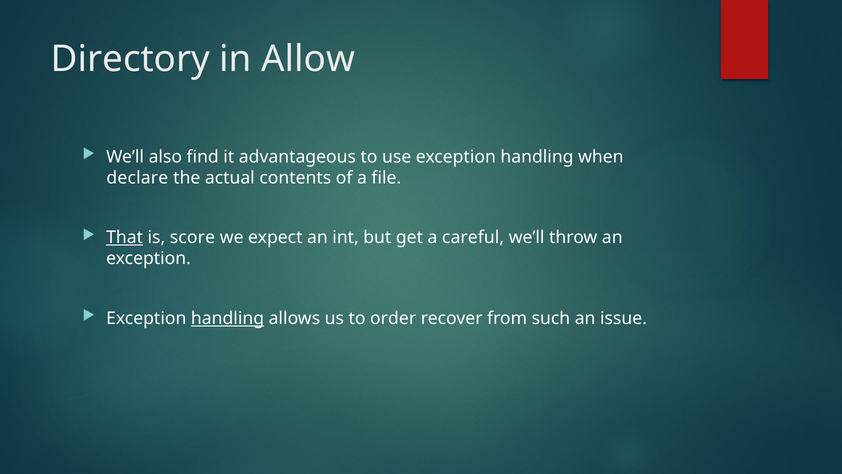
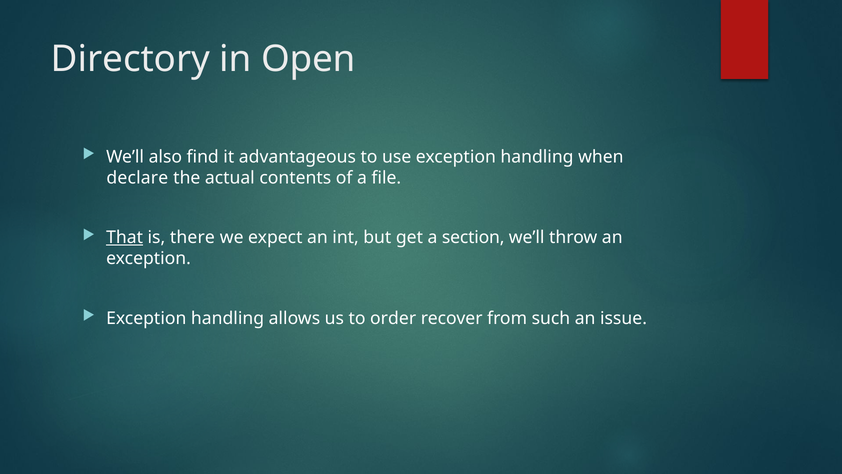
Allow: Allow -> Open (308, 59)
score: score -> there (192, 237)
careful: careful -> section (473, 237)
handling underline: present -> none (228, 318)
